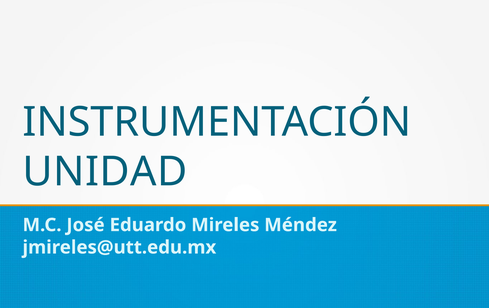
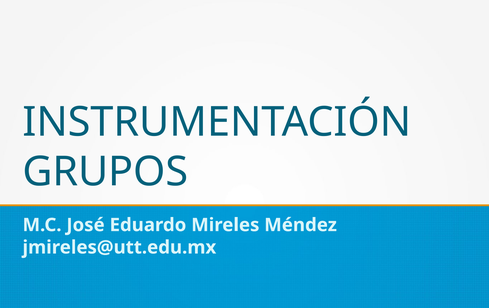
UNIDAD: UNIDAD -> GRUPOS (105, 172)
